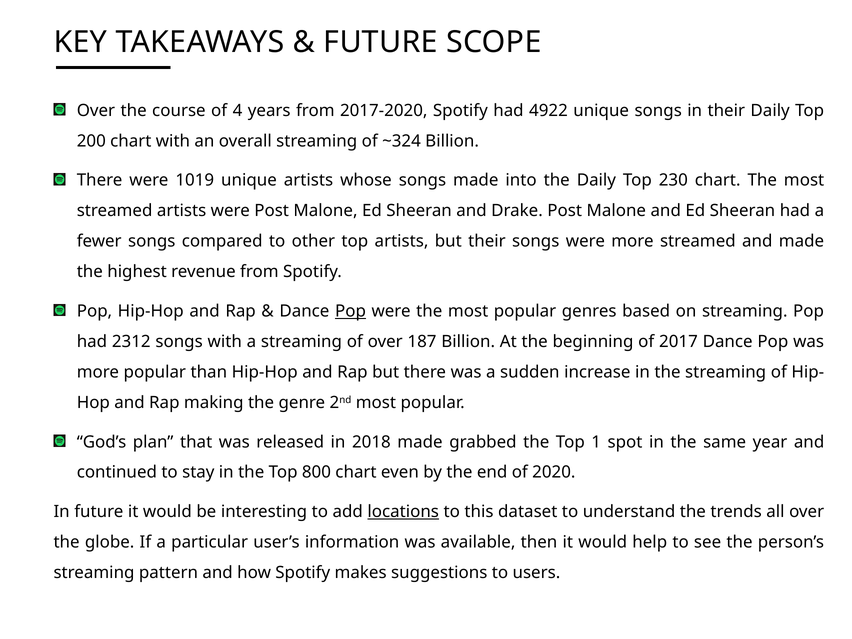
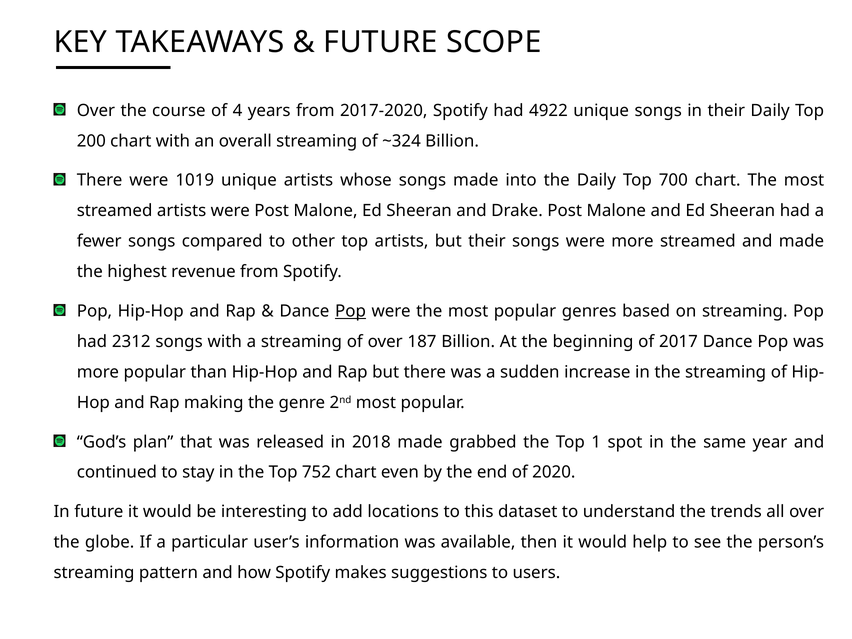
230: 230 -> 700 (673, 180)
800: 800 -> 752 (316, 472)
locations underline: present -> none (403, 512)
